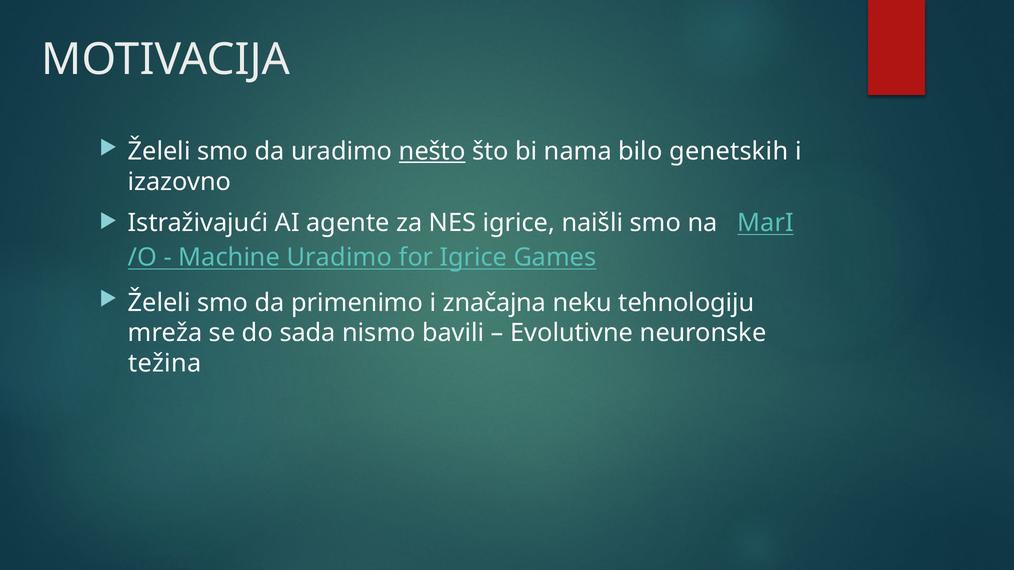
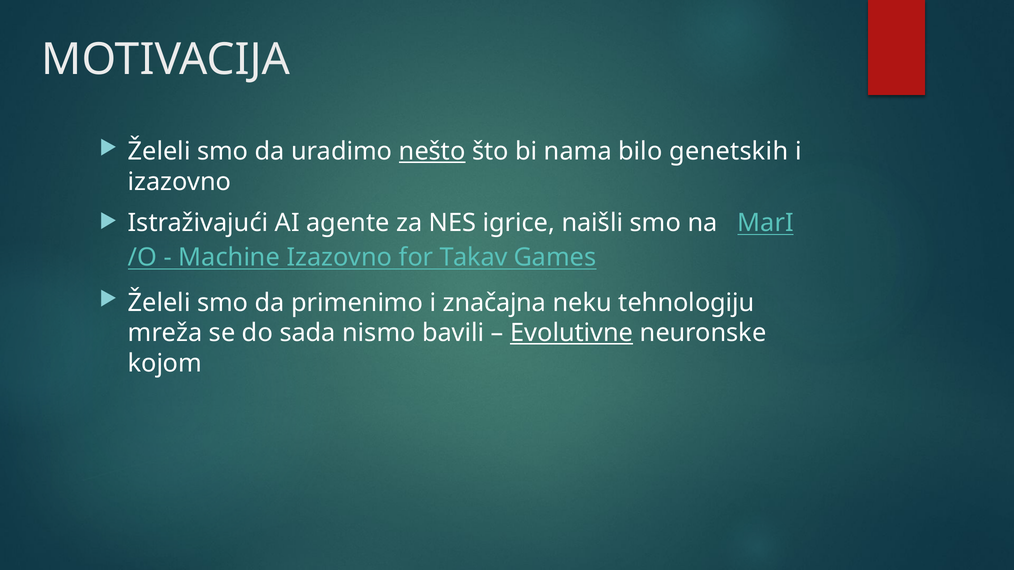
Machine Uradimo: Uradimo -> Izazovno (339, 258)
for Igrice: Igrice -> Takav (474, 258)
Evolutivne underline: none -> present (572, 333)
težina: težina -> kojom (165, 364)
